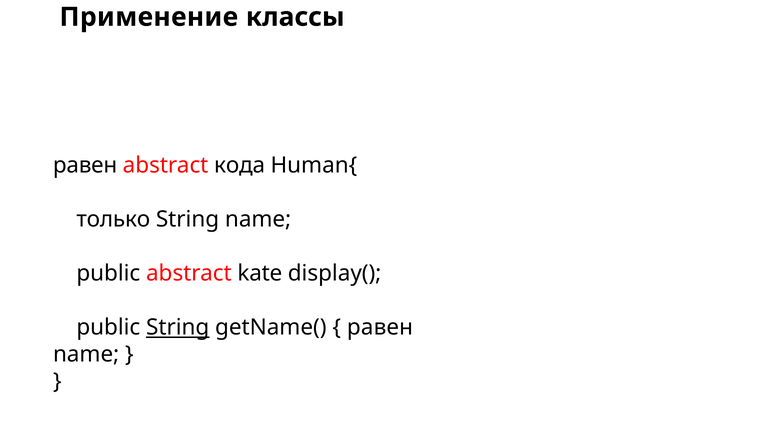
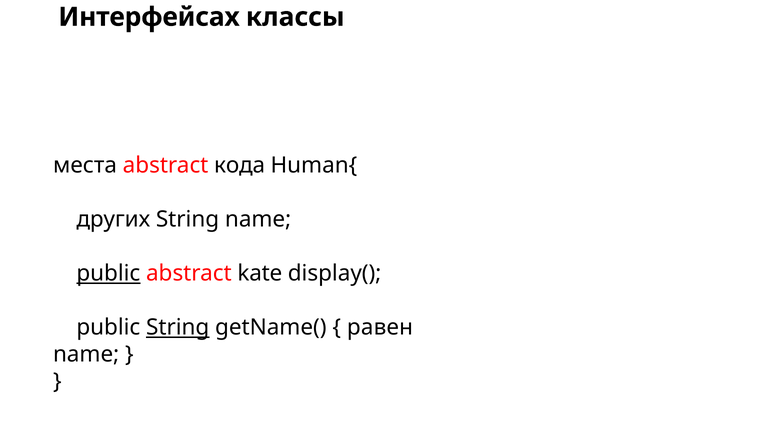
Применение: Применение -> Интерфейсах (149, 17)
равен: равен -> места (85, 165)
только: только -> других (113, 220)
public underline: none -> present (108, 274)
